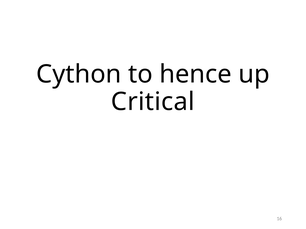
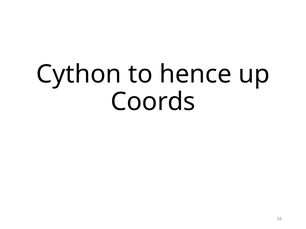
Critical: Critical -> Coords (153, 102)
